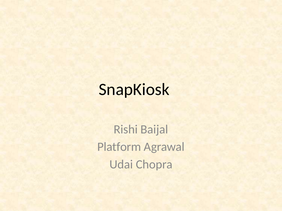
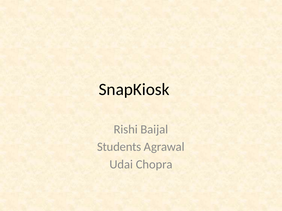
Platform: Platform -> Students (119, 147)
